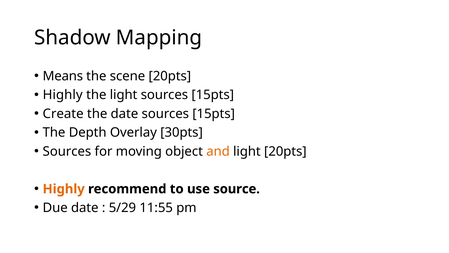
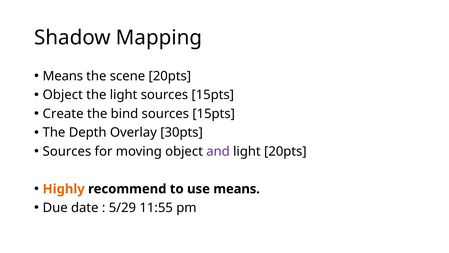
Highly: Highly -> Object (63, 95)
the date: date -> bind (124, 113)
and colour: orange -> purple (218, 151)
use source: source -> means (237, 189)
